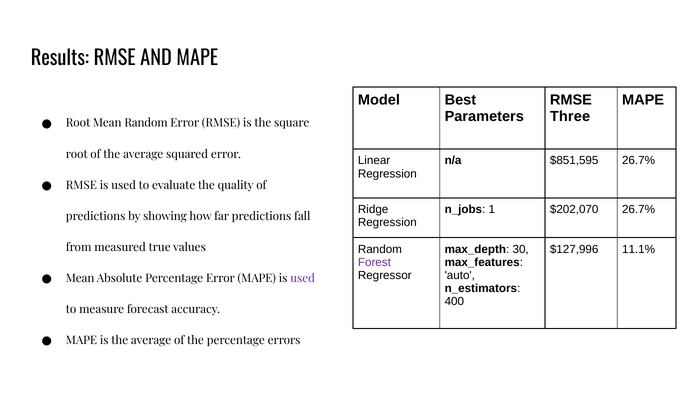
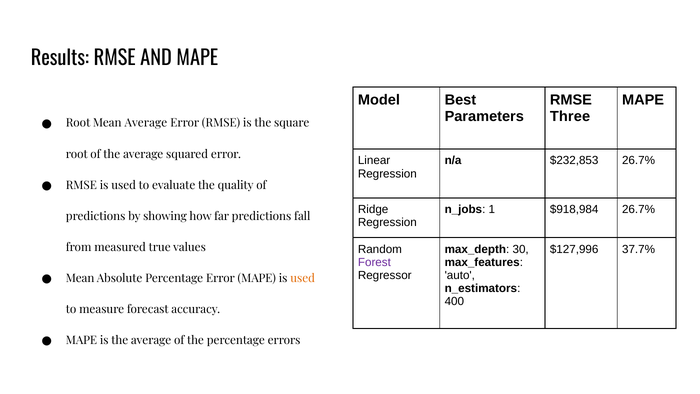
Mean Random: Random -> Average (146, 123)
$851,595: $851,595 -> $232,853 (574, 160)
$202,070: $202,070 -> $918,984 (574, 209)
11.1%: 11.1% -> 37.7% (639, 249)
used colour: purple -> orange (303, 278)
